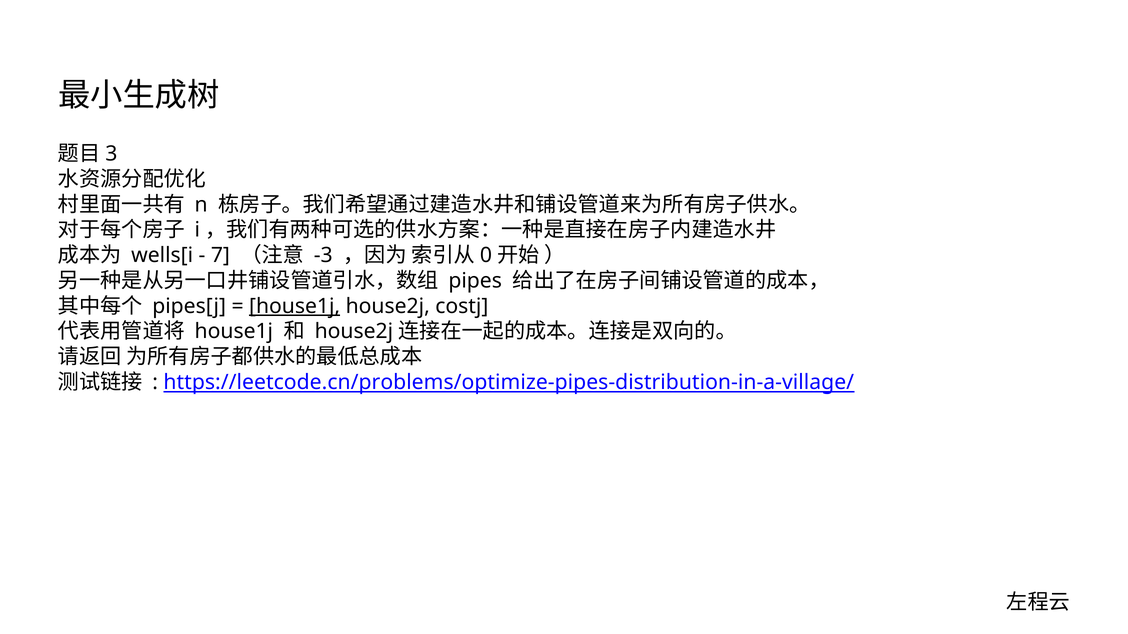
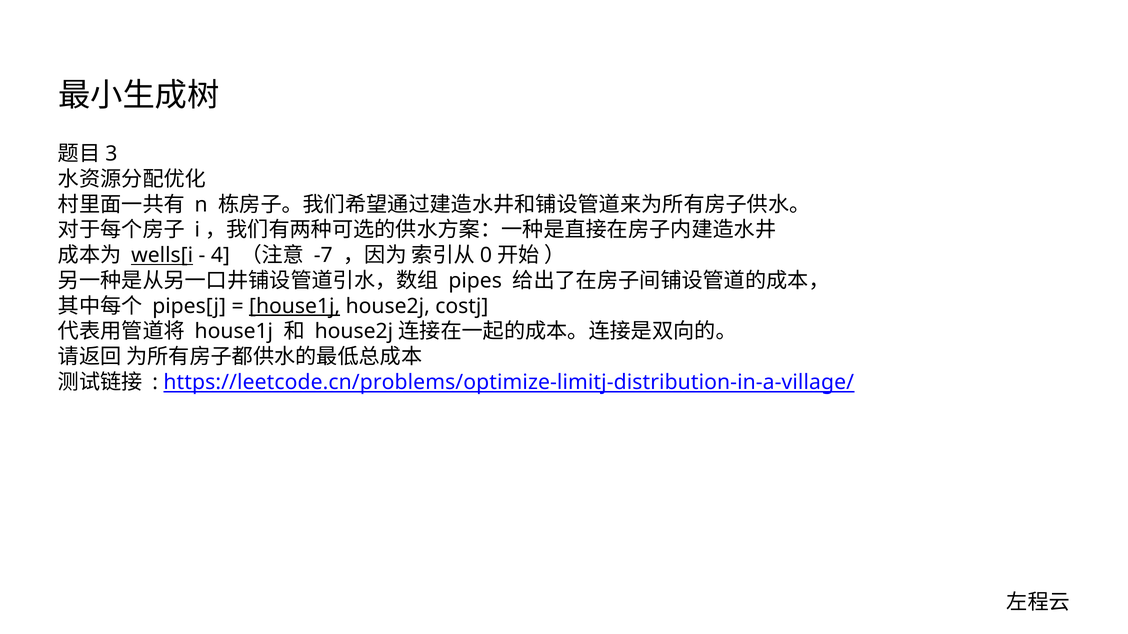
wells[i underline: none -> present (162, 256)
7: 7 -> 4 (220, 256)
-3: -3 -> -7 (323, 256)
https://leetcode.cn/problems/optimize-pipes-distribution-in-a-village/: https://leetcode.cn/problems/optimize-pipes-distribution-in-a-village/ -> https://leetcode.cn/problems/optimize-limitj-distribution-in-a-village/ (509, 382)
